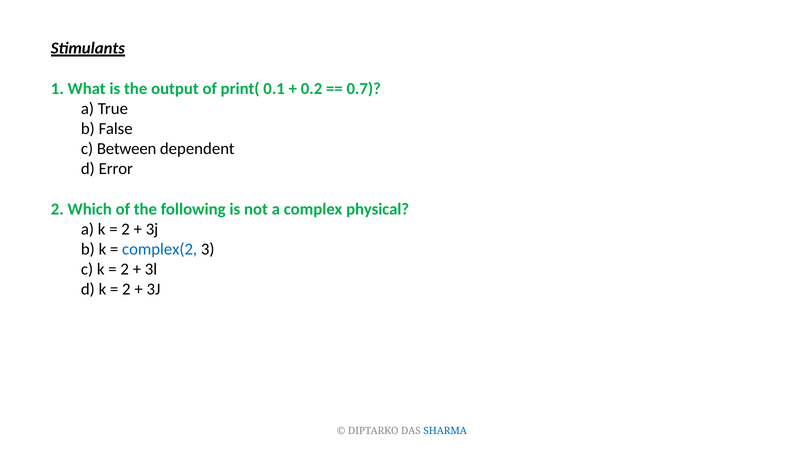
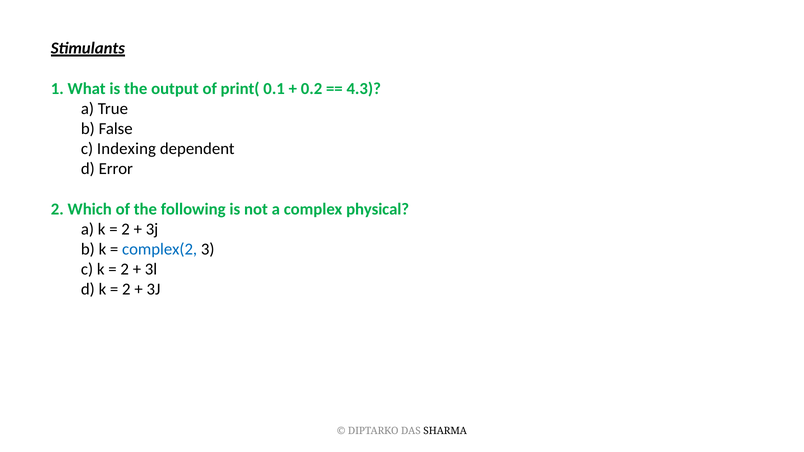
0.7: 0.7 -> 4.3 (364, 89)
Between: Between -> Indexing (126, 149)
SHARMA colour: blue -> black (445, 431)
